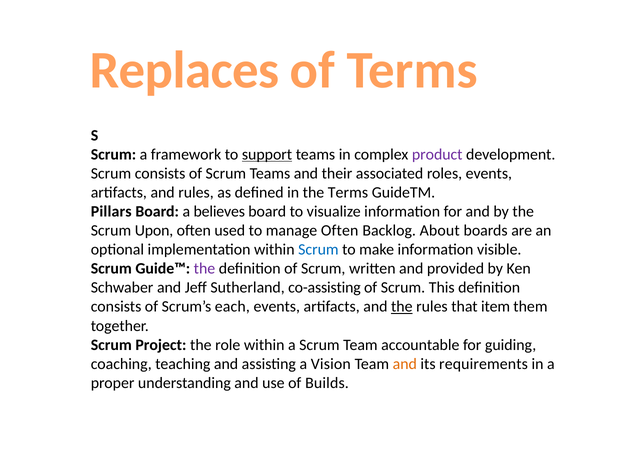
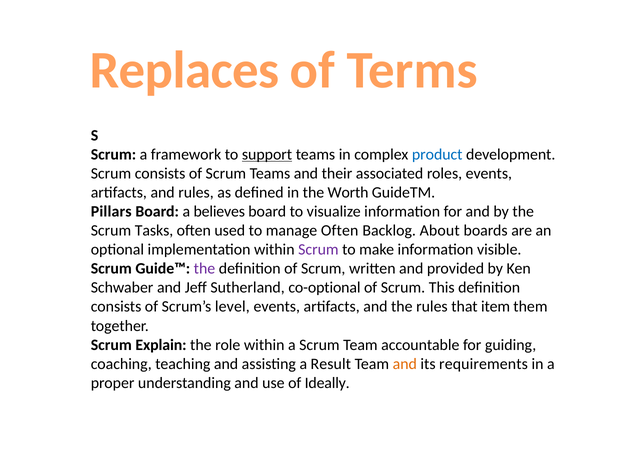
product colour: purple -> blue (437, 154)
the Terms: Terms -> Worth (348, 192)
Upon: Upon -> Tasks (154, 230)
Scrum colour: blue -> purple (318, 249)
co-assisting: co-assisting -> co-optional (324, 287)
each: each -> level (232, 306)
the underline: present -> none (402, 306)
Project: Project -> Explain (161, 344)
Vision: Vision -> Result (331, 363)
Builds: Builds -> Ideally (327, 382)
